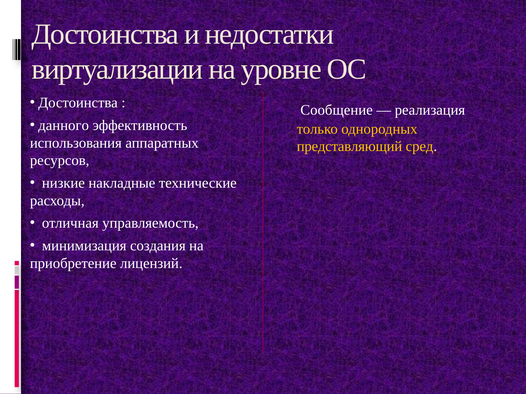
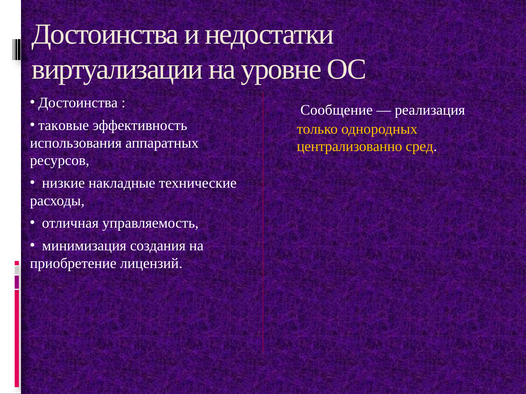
данного: данного -> таковые (64, 125)
представляющий: представляющий -> централизованно (349, 147)
